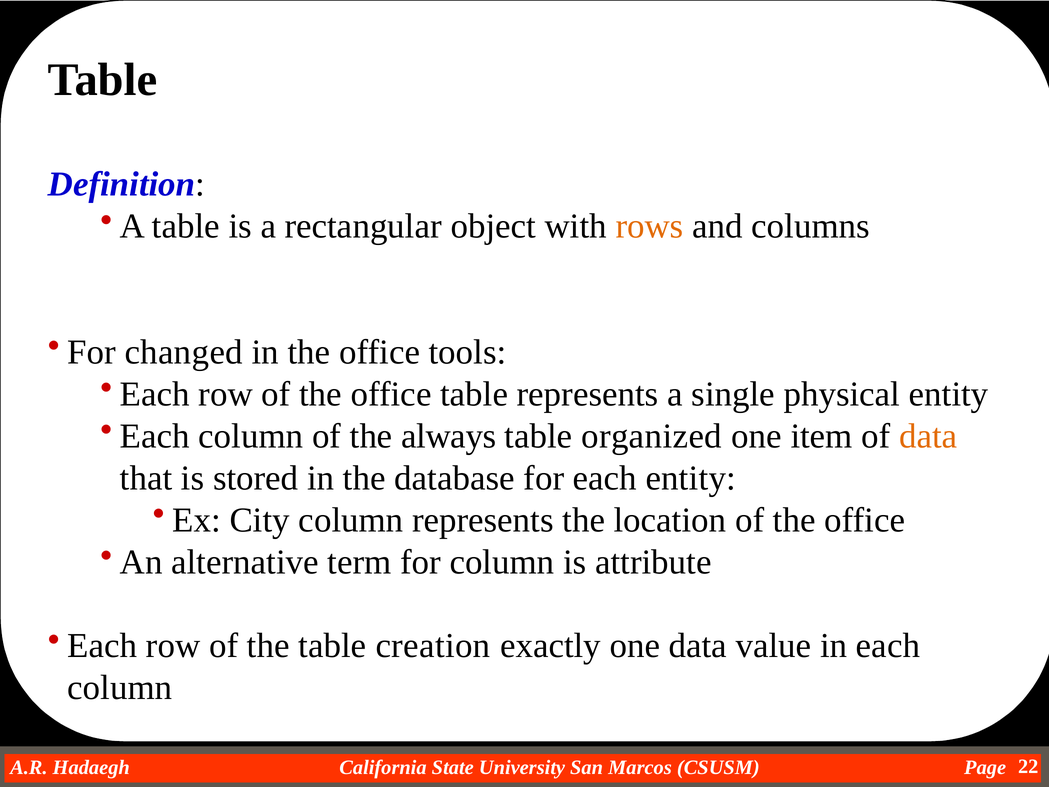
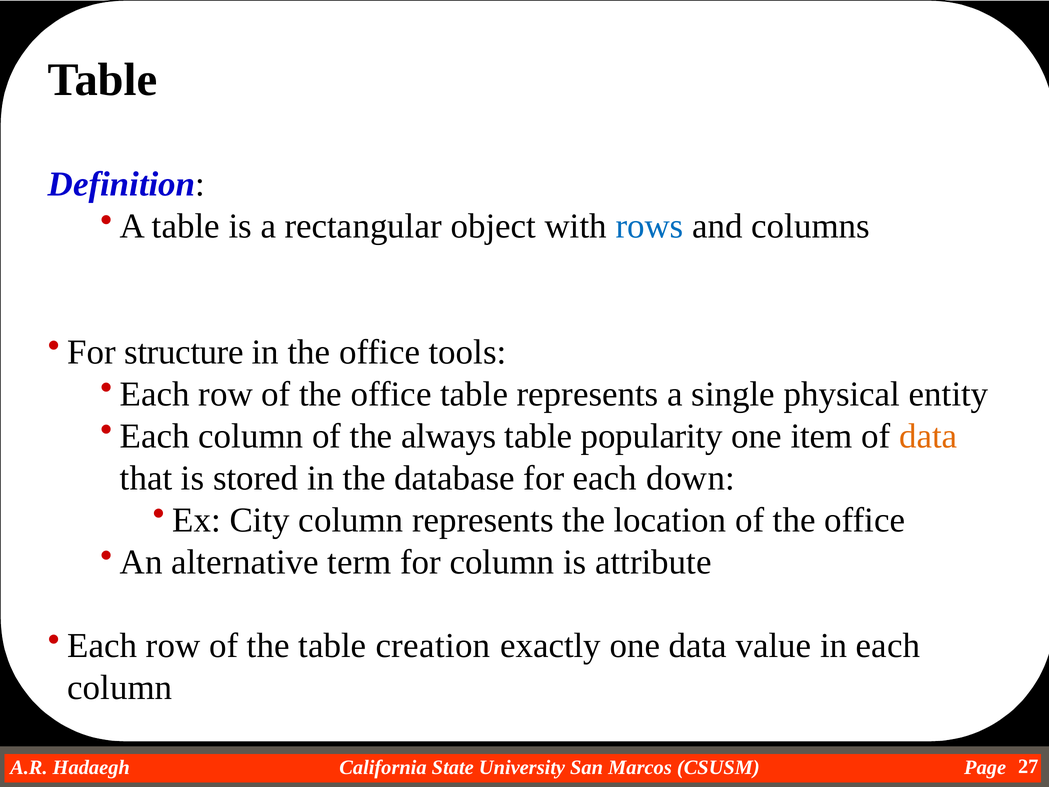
rows colour: orange -> blue (650, 226)
changed: changed -> structure (184, 352)
organized: organized -> popularity (652, 436)
each entity: entity -> down (691, 478)
22: 22 -> 27 (1028, 766)
